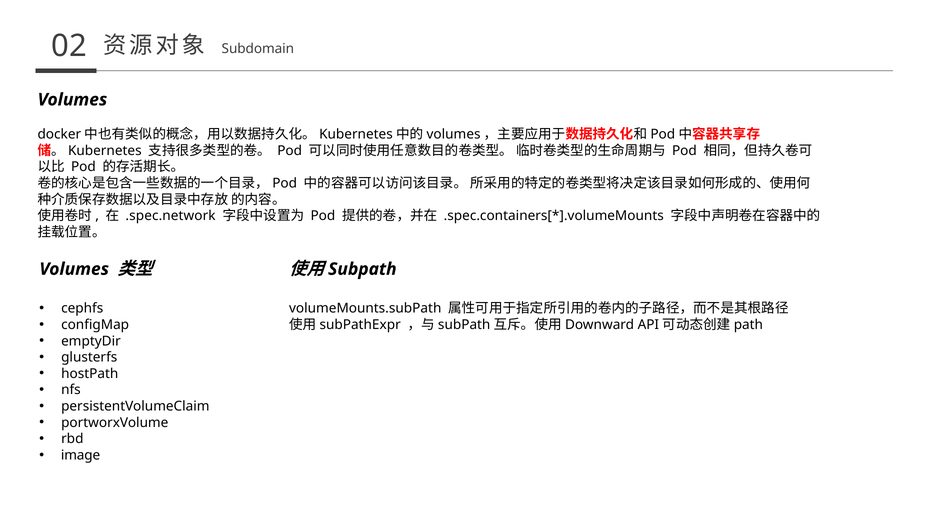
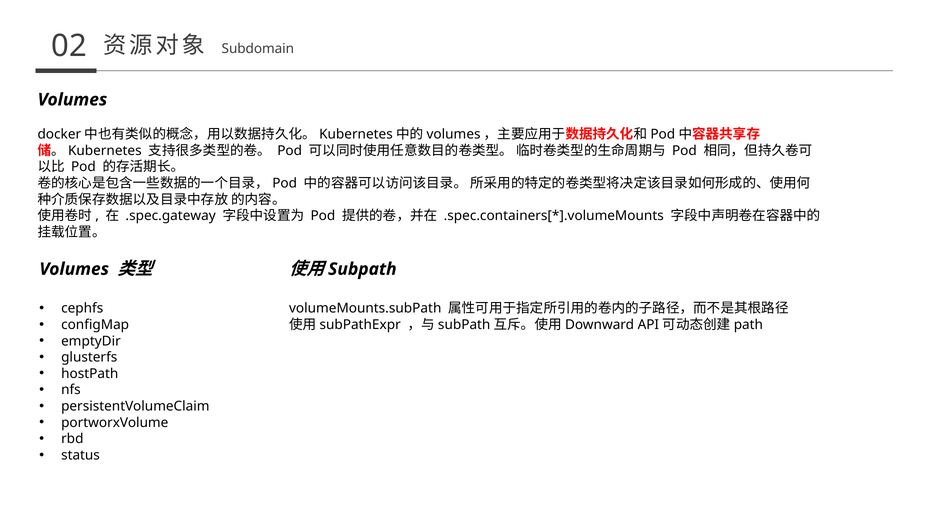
.spec.network: .spec.network -> .spec.gateway (171, 216)
image: image -> status (80, 455)
